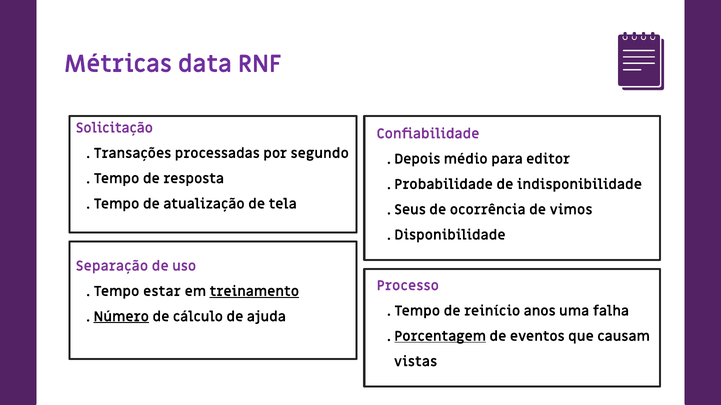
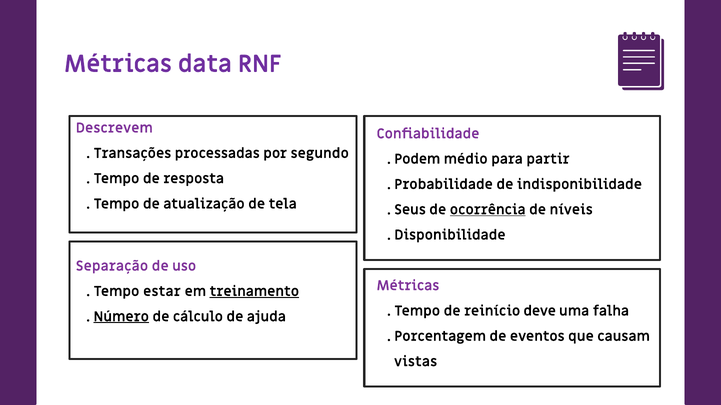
Solicitação: Solicitação -> Descrevem (114, 128)
Depois: Depois -> Podem (417, 159)
editor: editor -> partir (548, 159)
ocorrência underline: none -> present (488, 210)
vimos: vimos -> níveis (571, 210)
Processo: Processo -> Métricas (408, 286)
anos: anos -> deve (540, 311)
Porcentagem underline: present -> none (440, 337)
